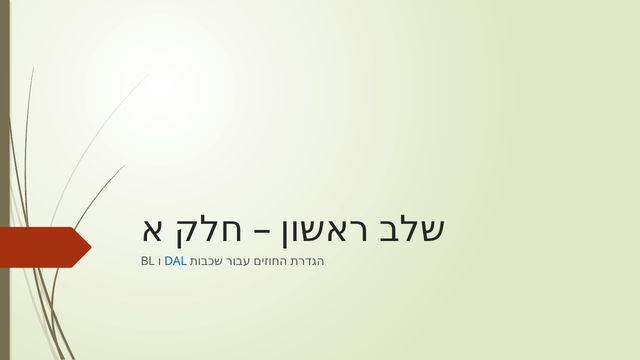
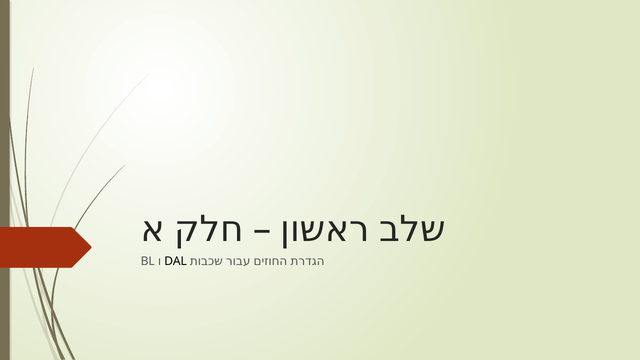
DAL colour: blue -> black (176, 261)
